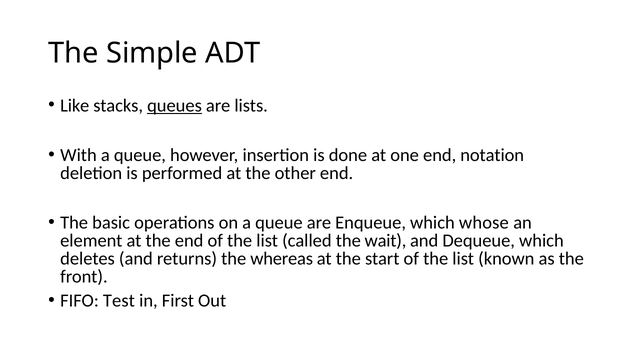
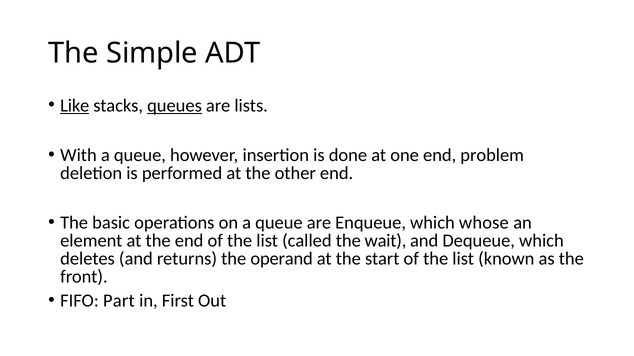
Like underline: none -> present (75, 106)
notation: notation -> problem (492, 155)
whereas: whereas -> operand (282, 259)
Test: Test -> Part (119, 301)
